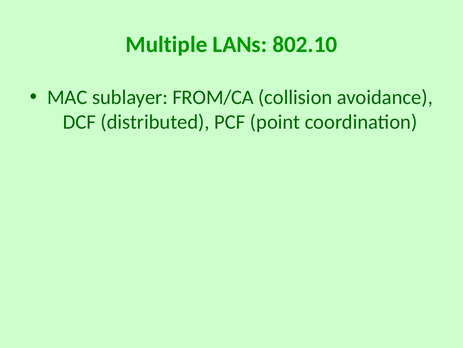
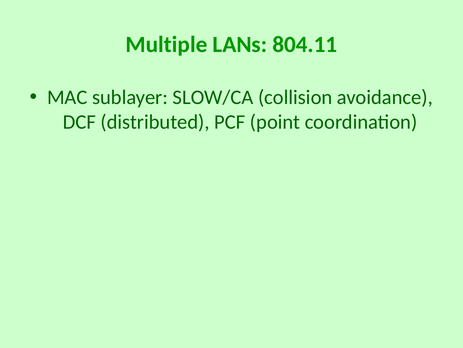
802.10: 802.10 -> 804.11 (305, 44)
FROM/CA: FROM/CA -> SLOW/CA (213, 97)
